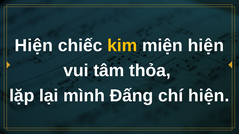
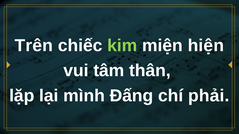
Hiện: Hiện -> Trên (34, 46)
kim colour: yellow -> light green (122, 46)
thỏa: thỏa -> thân (150, 71)
chí hiện: hiện -> phải (209, 96)
